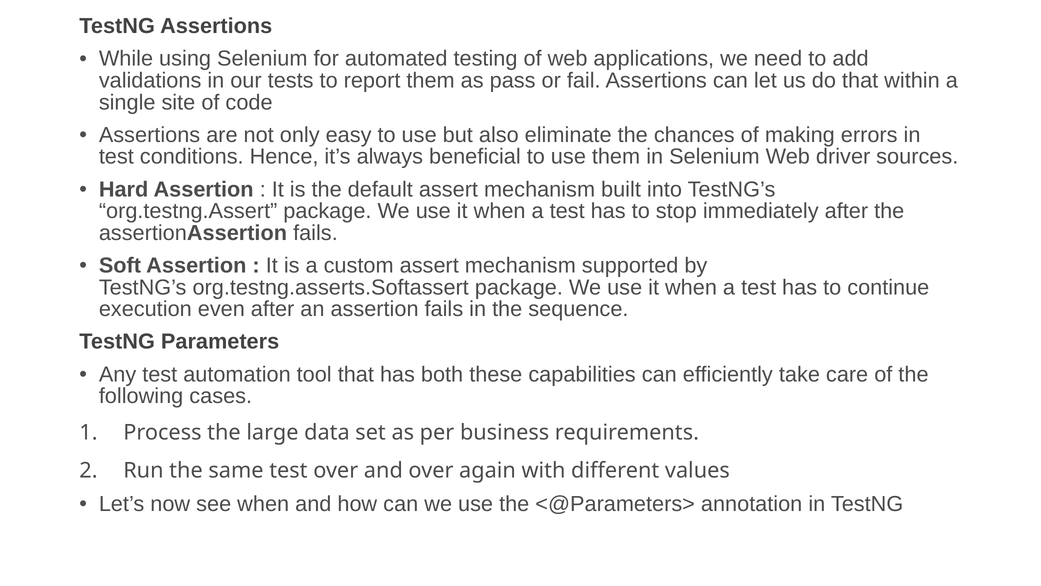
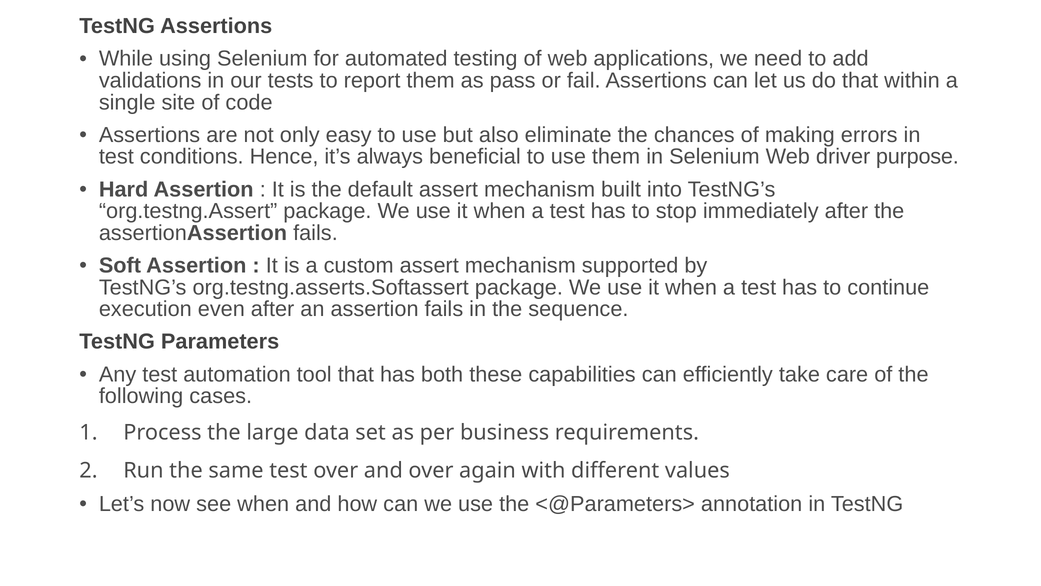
sources: sources -> purpose (917, 157)
